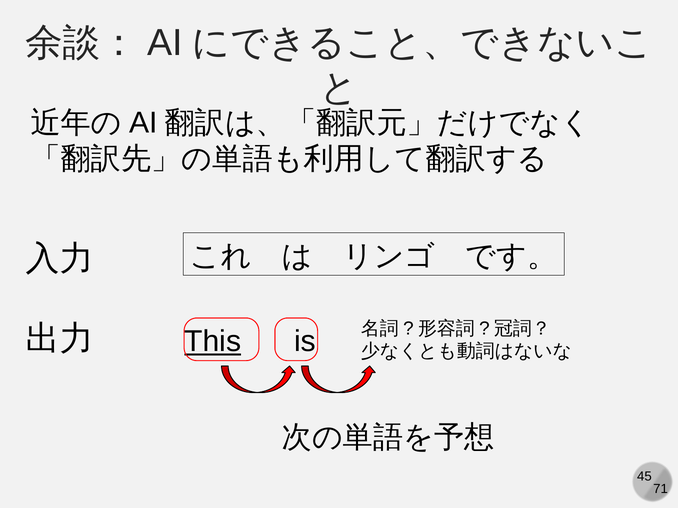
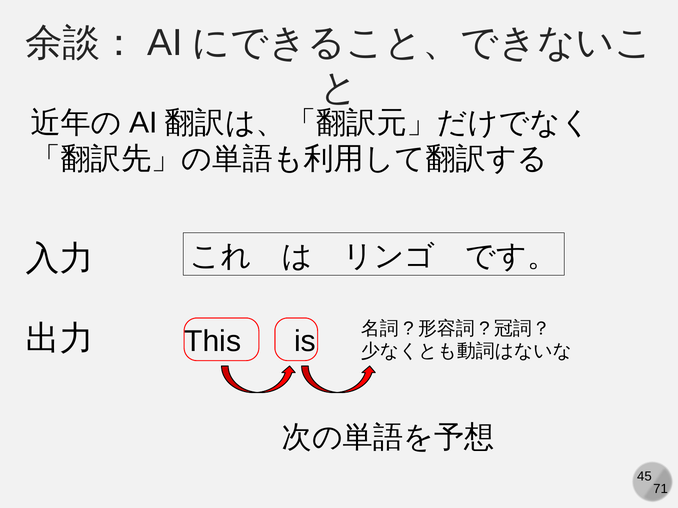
This underline: present -> none (213, 342)
